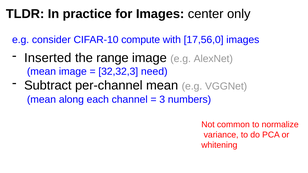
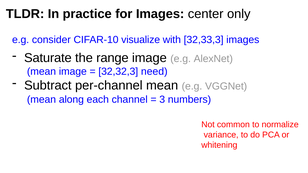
compute: compute -> visualize (141, 40)
17,56,0: 17,56,0 -> 32,33,3 (204, 40)
Inserted: Inserted -> Saturate (48, 58)
